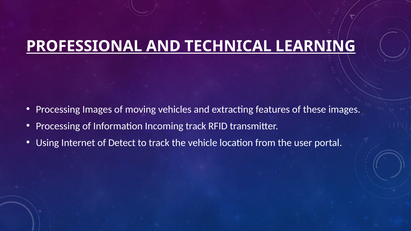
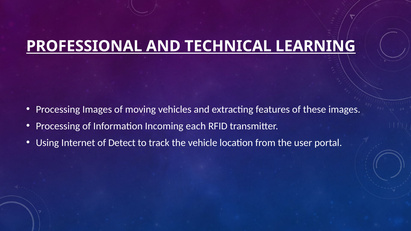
Incoming track: track -> each (196, 126)
